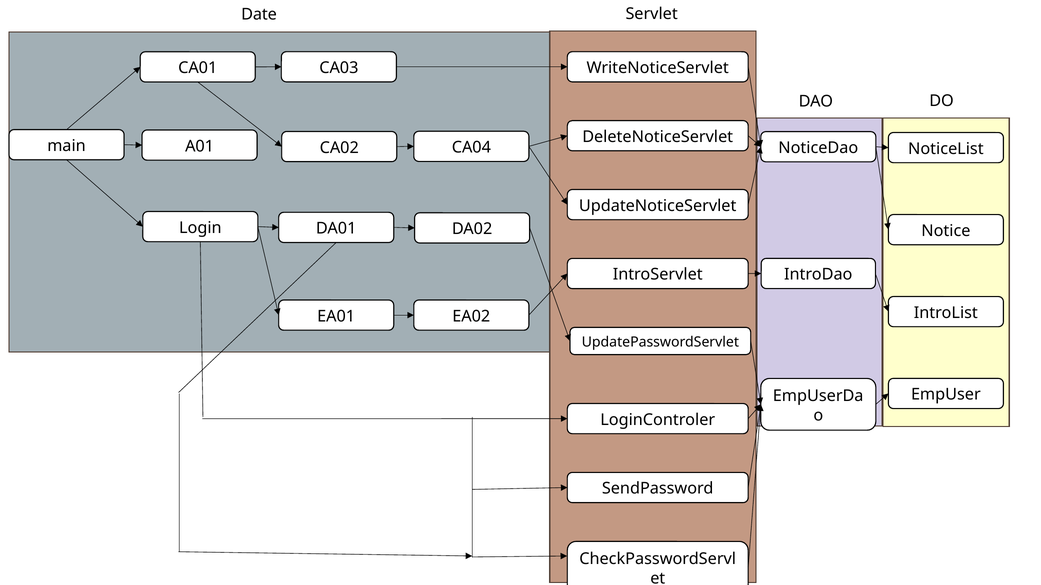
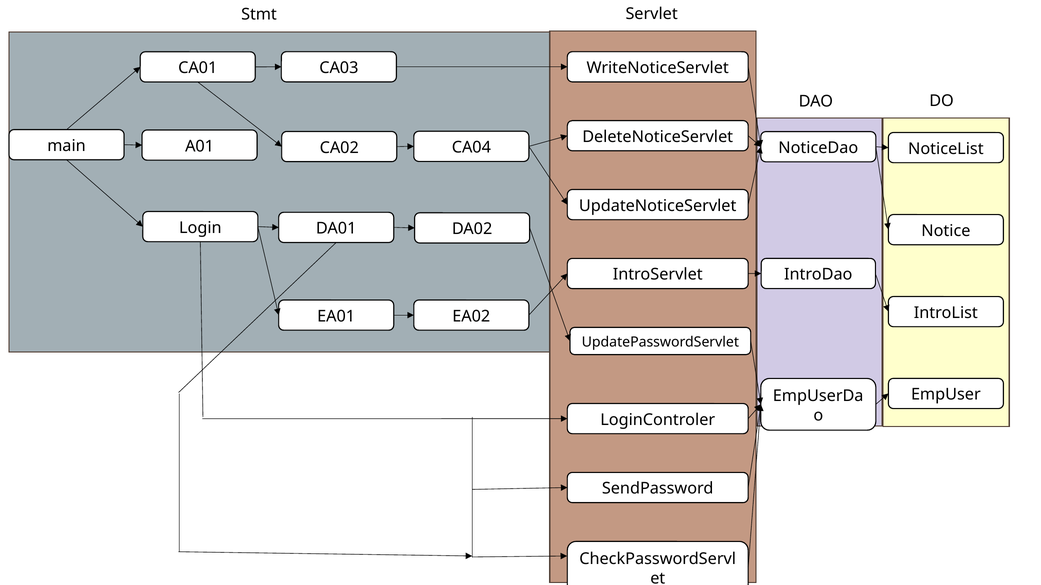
Date: Date -> Stmt (259, 14)
